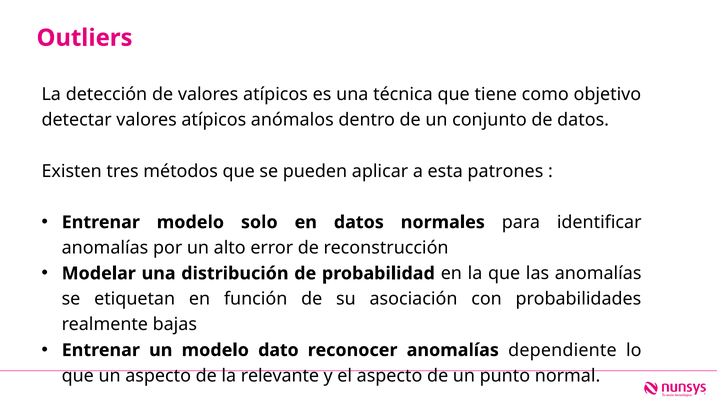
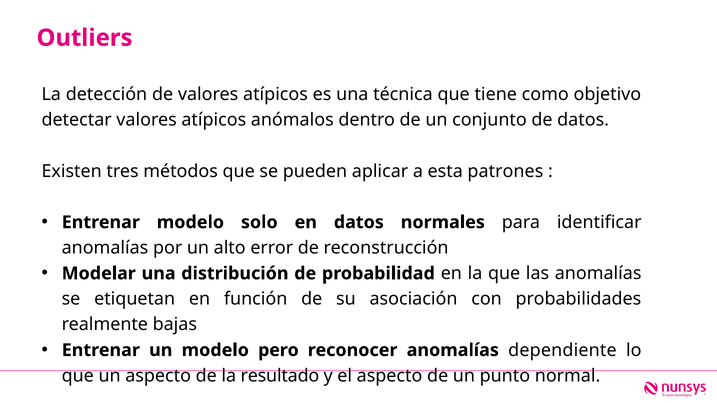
dato: dato -> pero (278, 350)
relevante: relevante -> resultado (280, 376)
